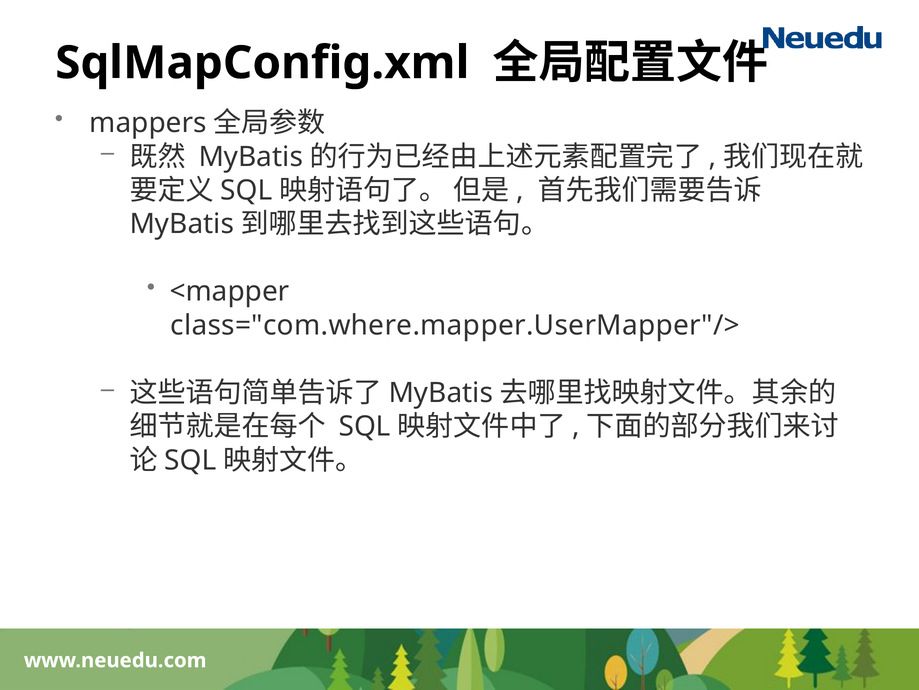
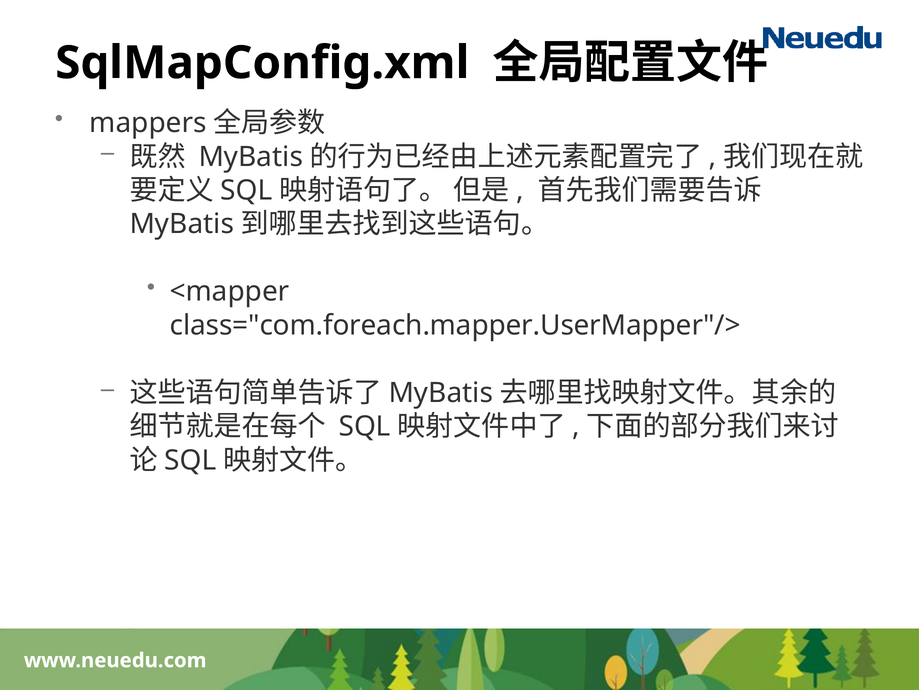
class="com.where.mapper.UserMapper"/>: class="com.where.mapper.UserMapper"/> -> class="com.foreach.mapper.UserMapper"/> (455, 325)
